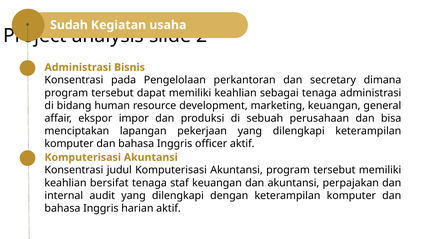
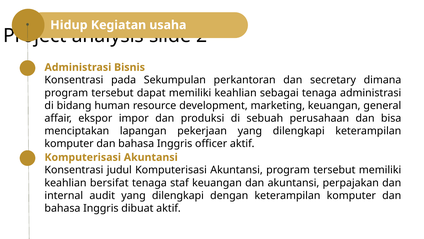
Sudah: Sudah -> Hidup (69, 25)
Pengelolaan: Pengelolaan -> Sekumpulan (175, 80)
harian: harian -> dibuat (137, 208)
